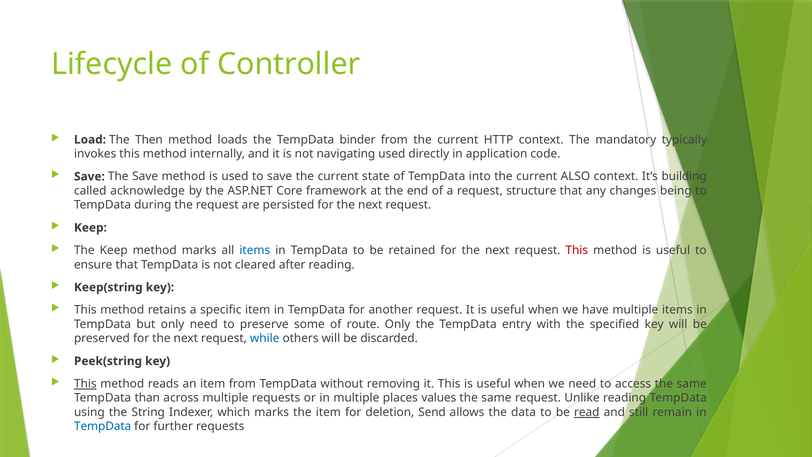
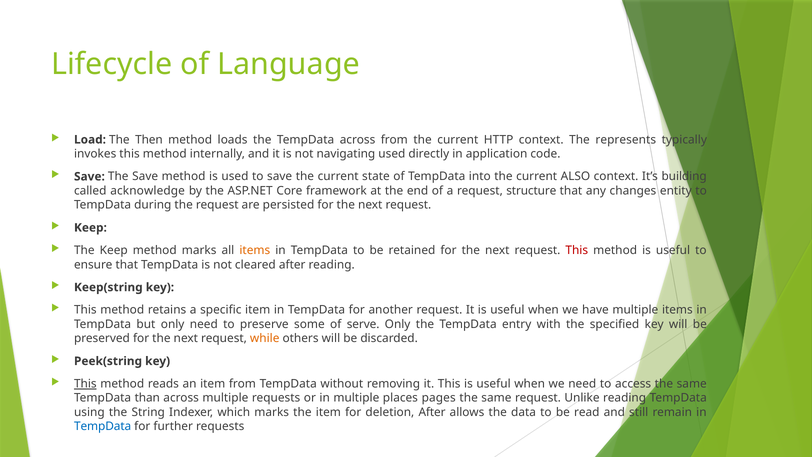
Controller: Controller -> Language (289, 64)
TempData binder: binder -> across (358, 140)
mandatory: mandatory -> represents (626, 140)
being: being -> entity (676, 191)
items colour: blue -> orange (255, 250)
route: route -> serve (363, 324)
while colour: blue -> orange (265, 338)
values: values -> pages (439, 398)
deletion Send: Send -> After (432, 412)
read underline: present -> none (587, 412)
